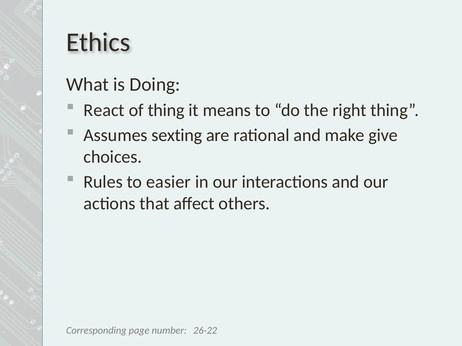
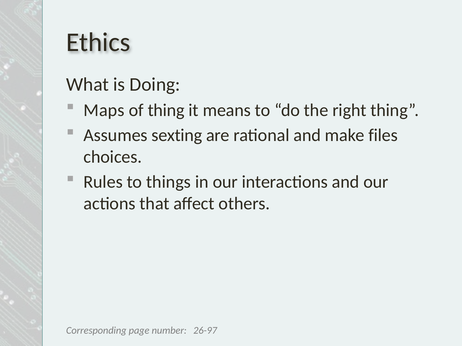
React: React -> Maps (104, 110)
give: give -> files (383, 136)
easier: easier -> things (169, 182)
26-22: 26-22 -> 26-97 (205, 331)
